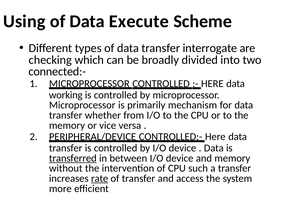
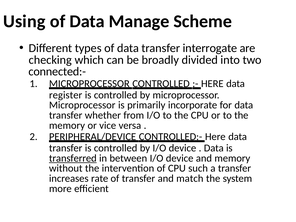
Execute: Execute -> Manage (139, 21)
working: working -> register (66, 95)
mechanism: mechanism -> incorporate (193, 105)
rate underline: present -> none (100, 178)
access: access -> match (190, 178)
